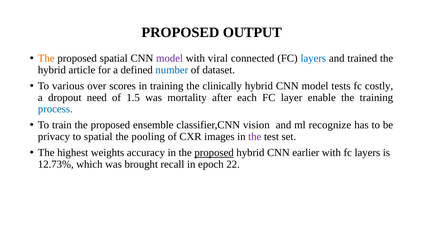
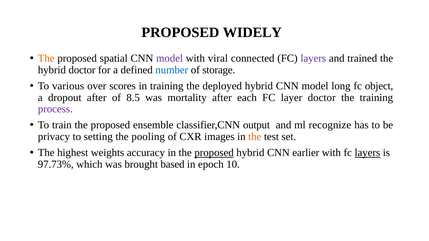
OUTPUT: OUTPUT -> WIDELY (252, 32)
layers colour: blue -> purple (313, 58)
hybrid article: article -> doctor (82, 70)
dataset: dataset -> storage (219, 70)
clinically: clinically -> deployed (222, 86)
tests: tests -> long (341, 86)
costly: costly -> object (379, 86)
dropout need: need -> after (97, 98)
1.5: 1.5 -> 8.5 (133, 98)
layer enable: enable -> doctor (322, 98)
process colour: blue -> purple (55, 109)
vision: vision -> output (256, 125)
to spatial: spatial -> setting (98, 137)
the colour: purple -> orange (255, 137)
layers underline: none -> present (367, 153)
12.73%: 12.73% -> 97.73% (56, 164)
recall: recall -> based (173, 164)
22: 22 -> 10 (233, 164)
